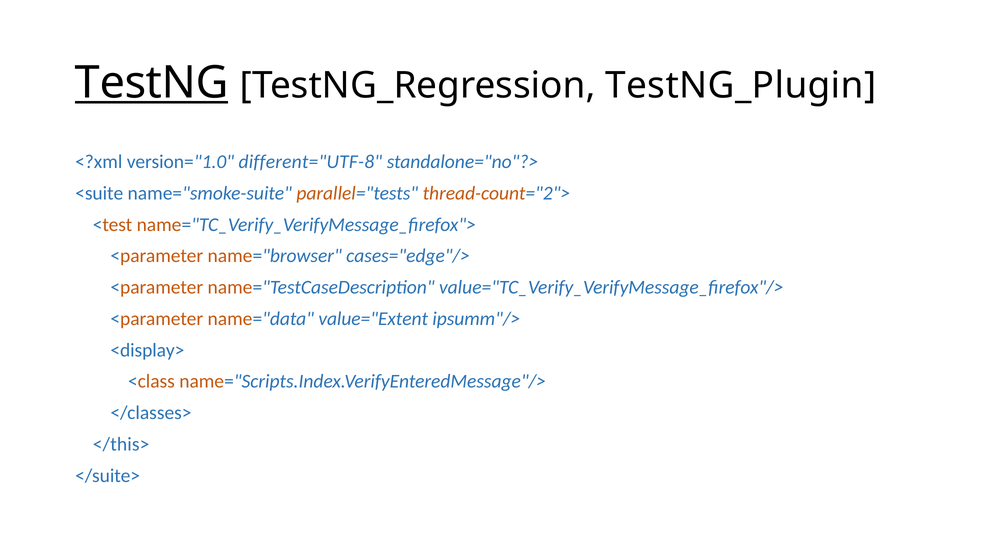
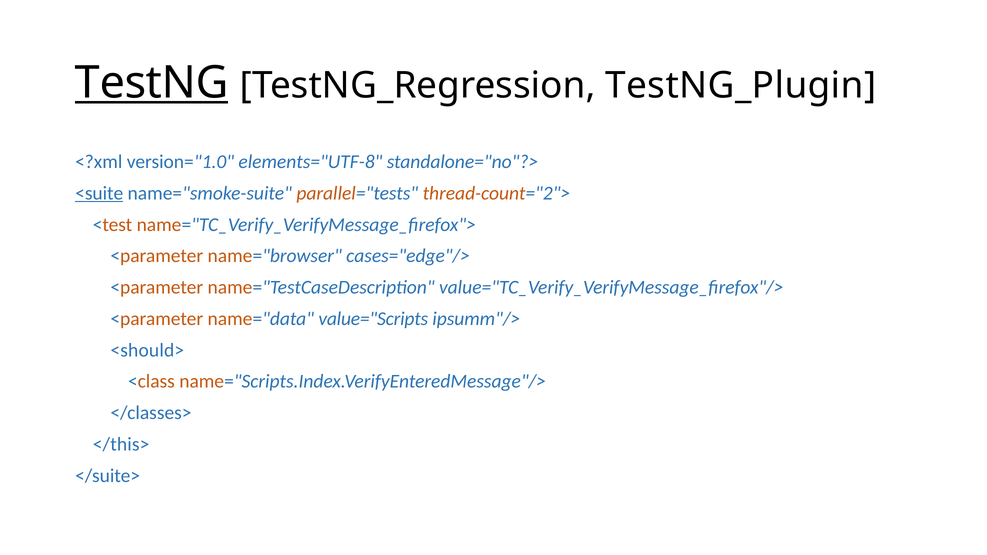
different="UTF-8: different="UTF-8 -> elements="UTF-8 (310, 162)
<suite underline: none -> present (99, 193)
value="Extent: value="Extent -> value="Scripts (373, 319)
<display>: <display> -> <should> (147, 350)
